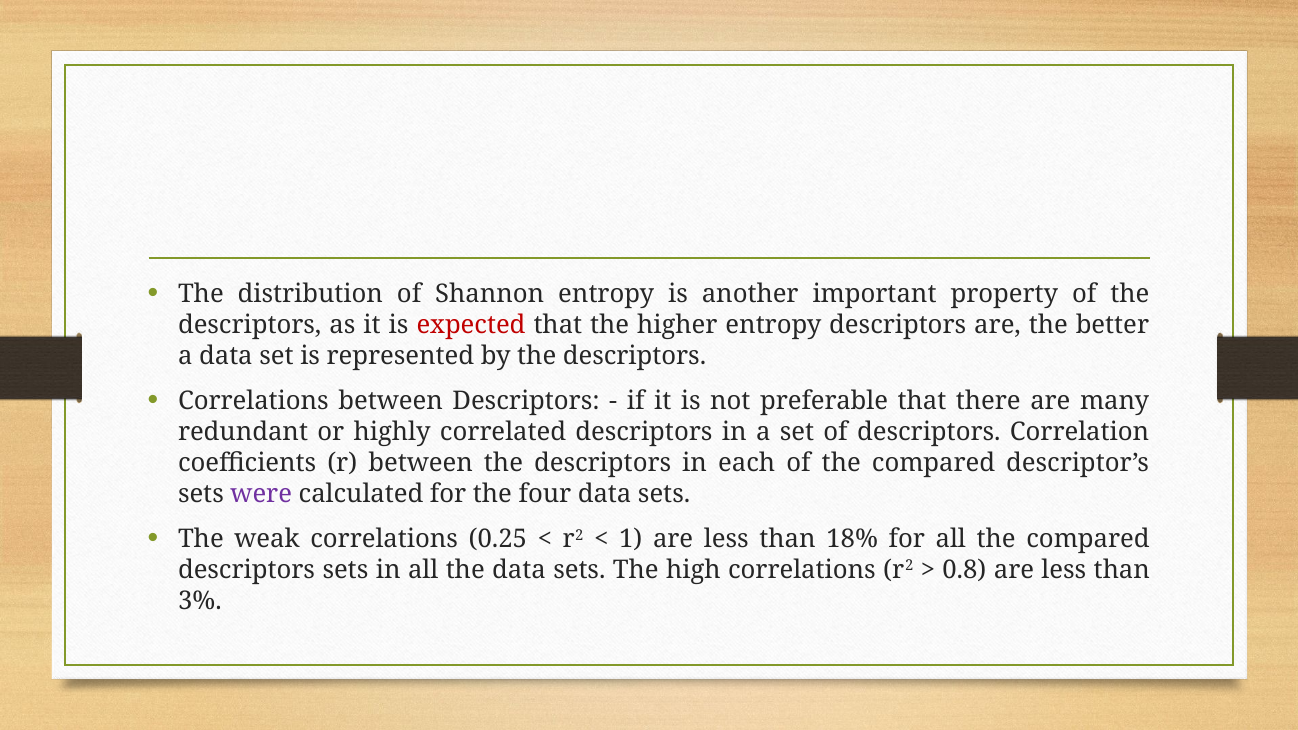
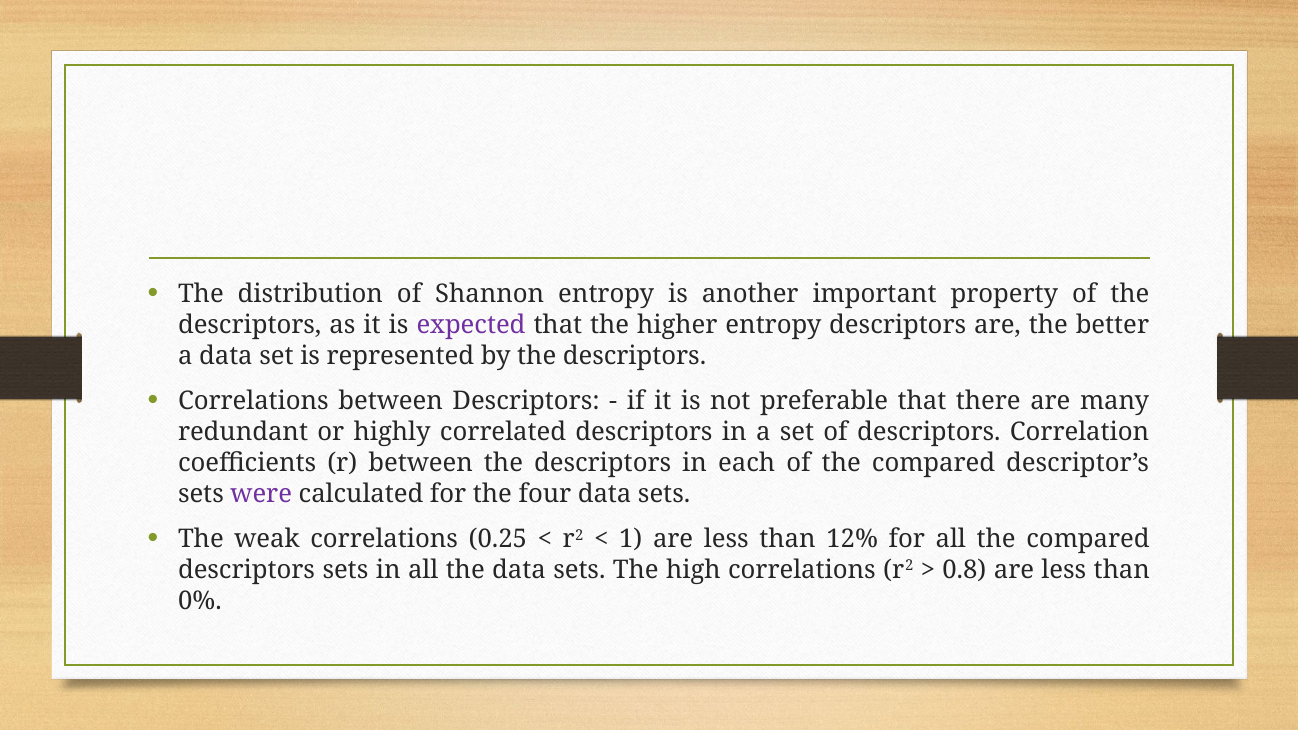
expected colour: red -> purple (471, 325)
18%: 18% -> 12% (852, 539)
3%: 3% -> 0% (200, 601)
